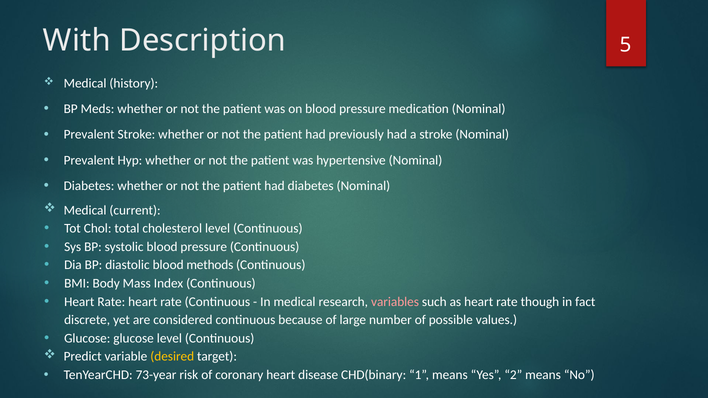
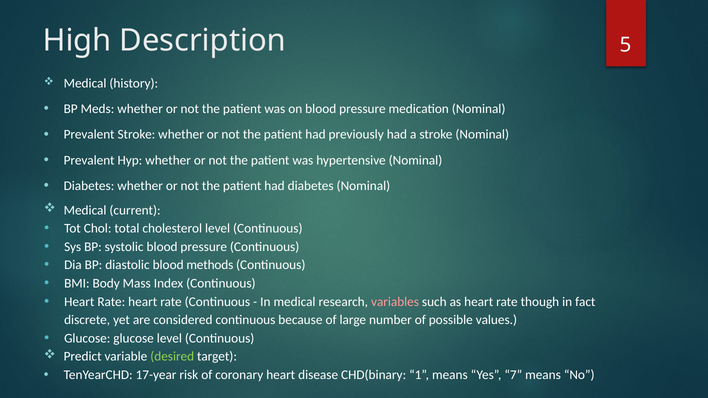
With: With -> High (77, 41)
desired colour: yellow -> light green (172, 357)
73-year: 73-year -> 17-year (156, 375)
2: 2 -> 7 (513, 375)
